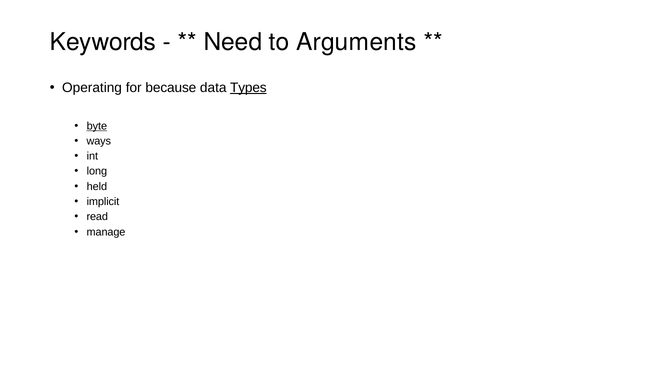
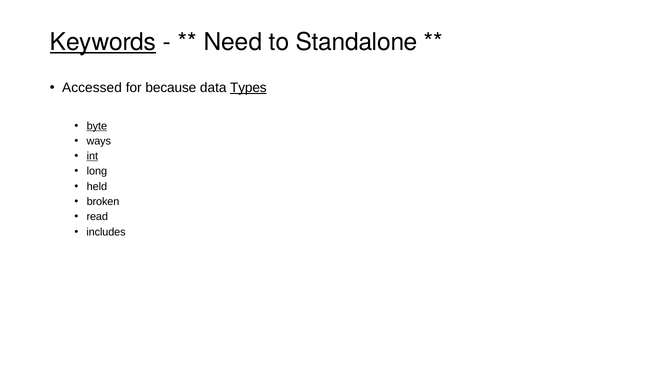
Keywords underline: none -> present (103, 42)
Arguments: Arguments -> Standalone (357, 42)
Operating: Operating -> Accessed (92, 88)
int underline: none -> present (92, 156)
implicit: implicit -> broken (103, 202)
manage: manage -> includes (106, 232)
